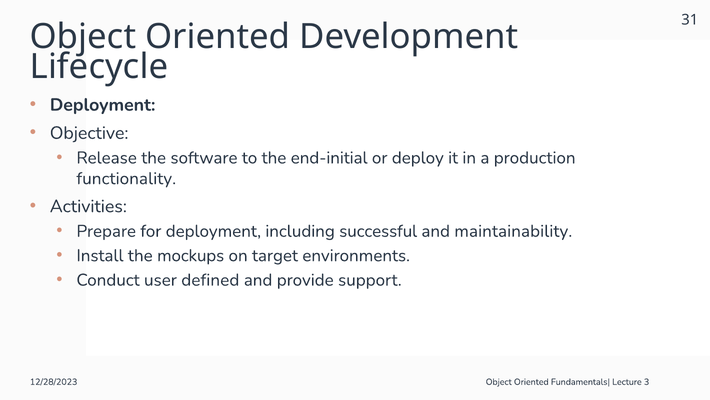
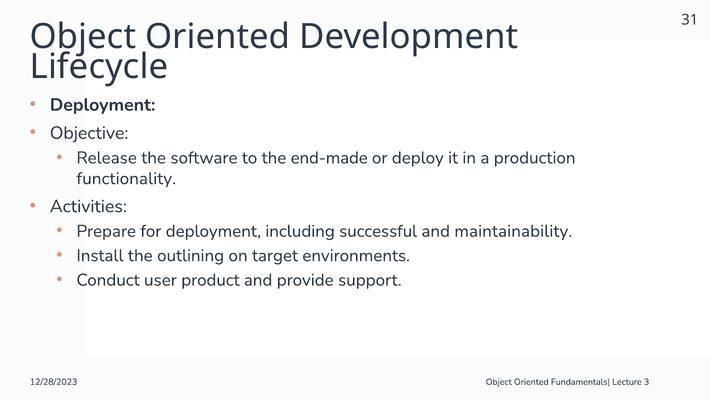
end-initial: end-initial -> end-made (329, 158)
mockups: mockups -> outlining (191, 255)
defined: defined -> product (210, 280)
